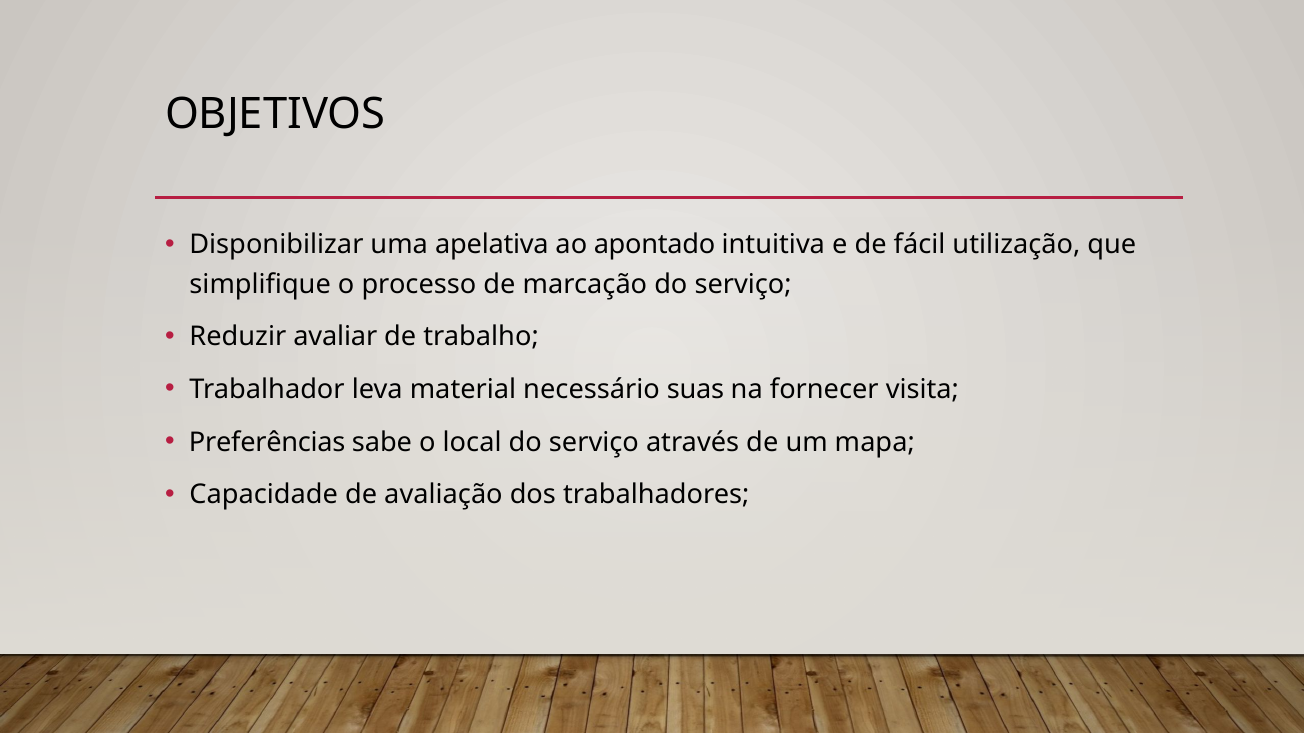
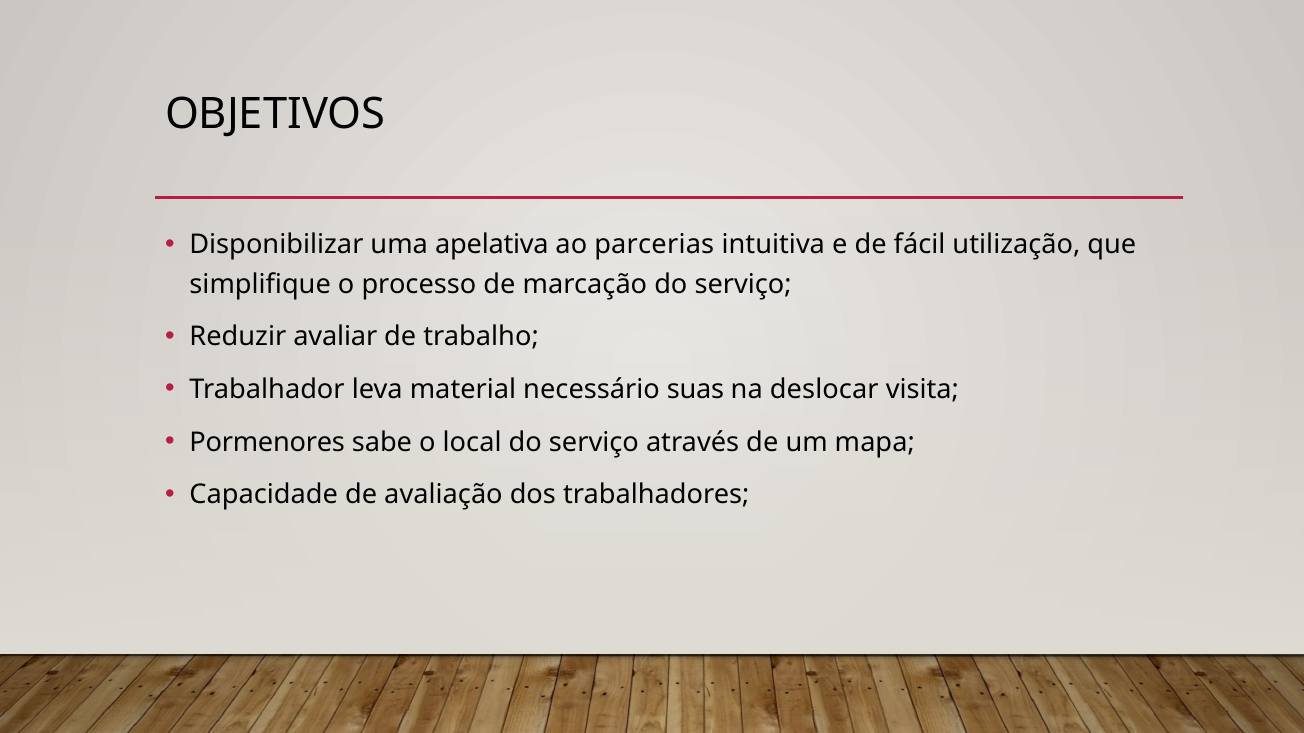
apontado: apontado -> parcerias (654, 245)
fornecer: fornecer -> deslocar (824, 390)
Preferências: Preferências -> Pormenores (267, 442)
